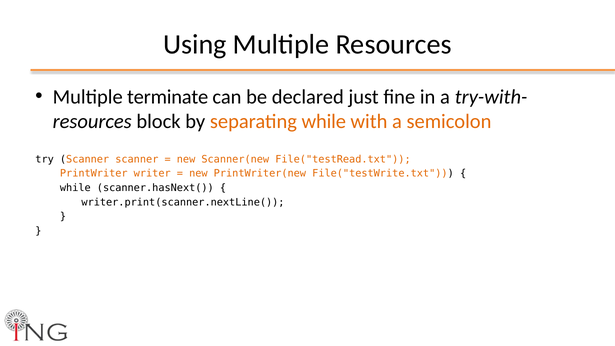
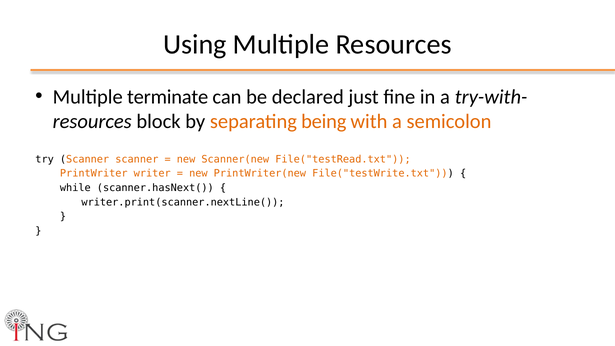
separating while: while -> being (324, 121)
